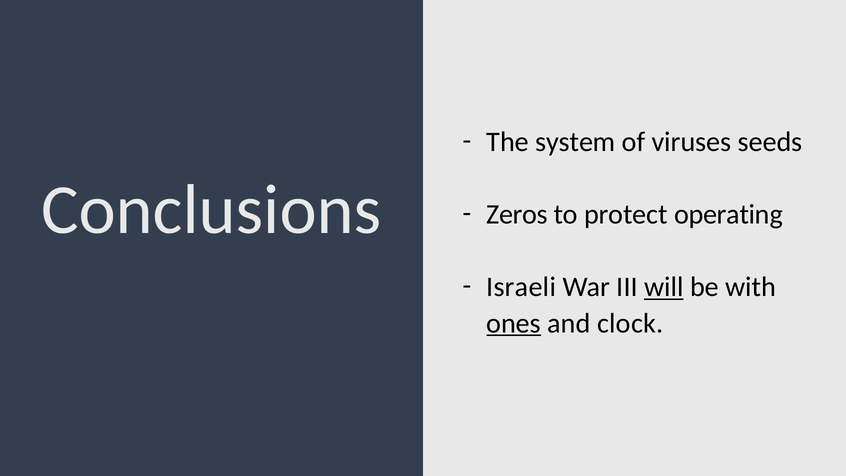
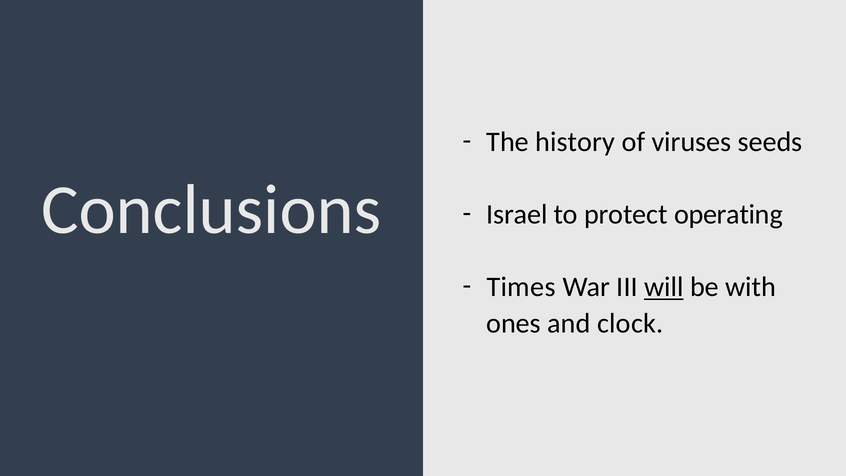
system: system -> history (575, 142)
Zeros: Zeros -> Israel (517, 215)
Israeli: Israeli -> Times (521, 287)
ones underline: present -> none (514, 323)
